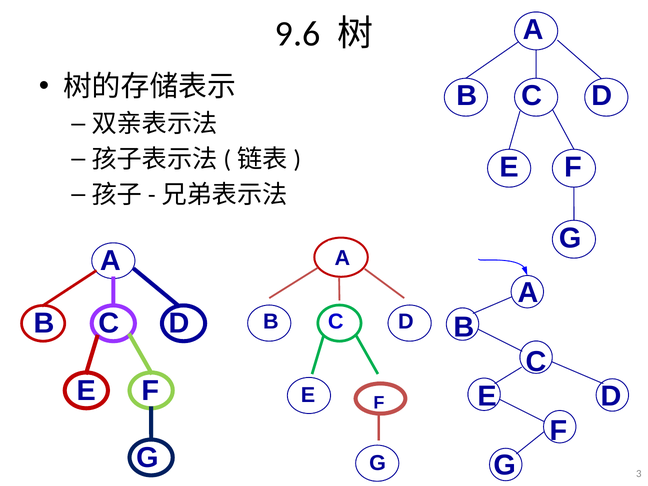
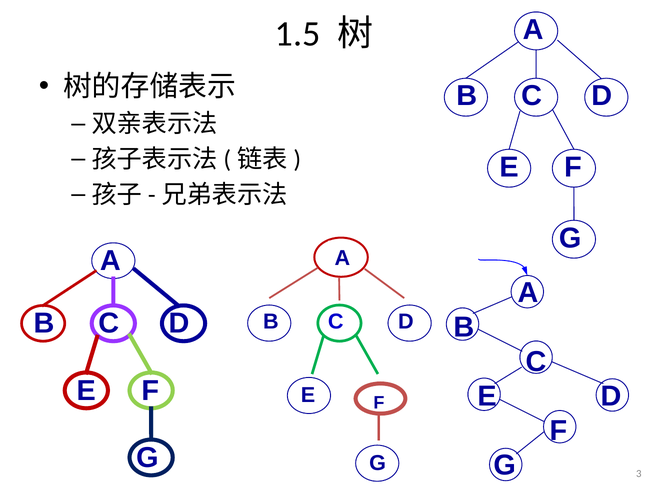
9.6: 9.6 -> 1.5 (298, 34)
